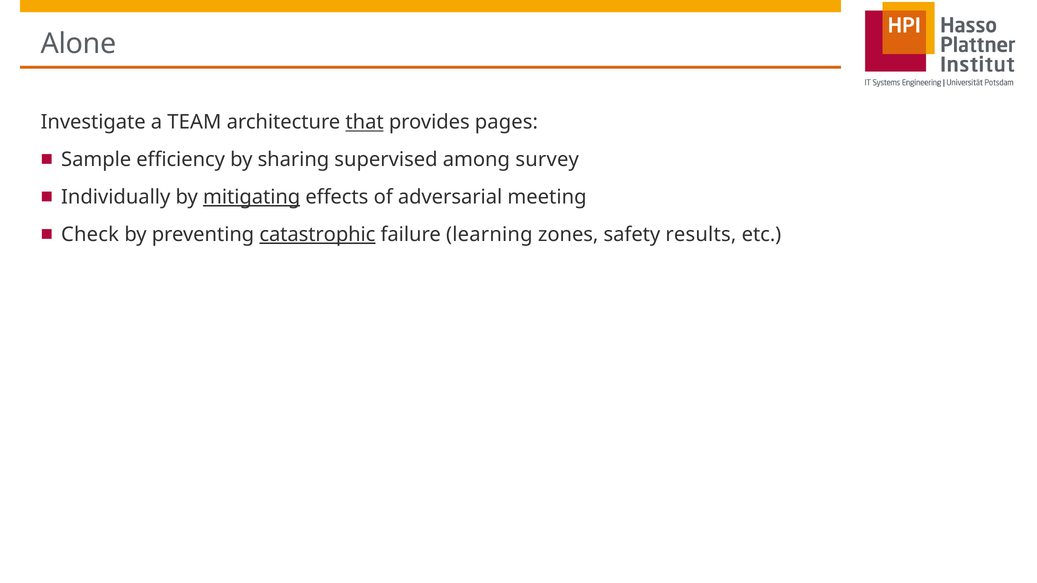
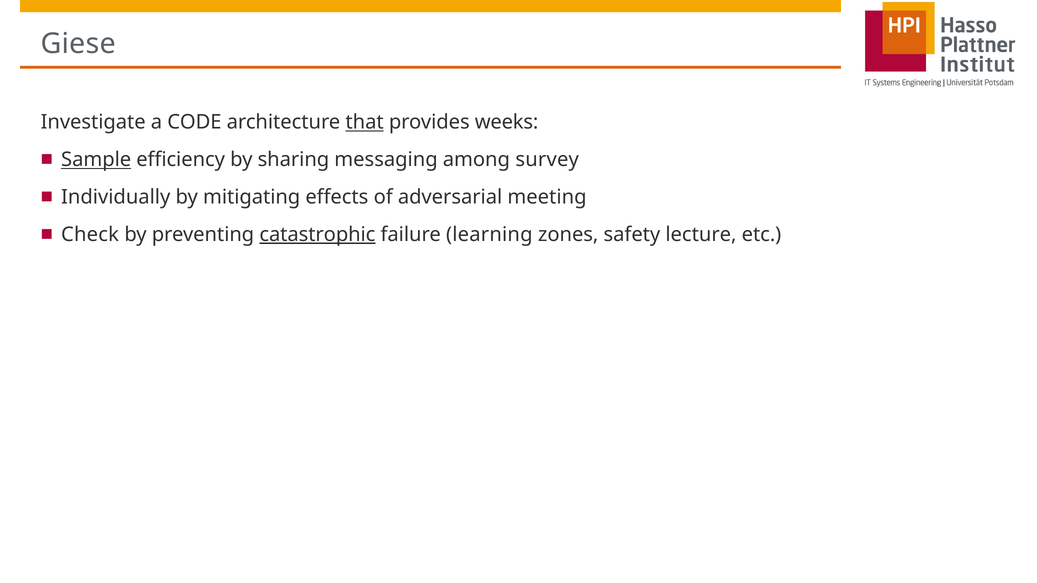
Alone: Alone -> Giese (78, 44)
TEAM: TEAM -> CODE (194, 122)
pages: pages -> weeks (507, 122)
Sample underline: none -> present (96, 160)
supervised: supervised -> messaging (386, 160)
mitigating underline: present -> none (252, 197)
results: results -> lecture (701, 235)
